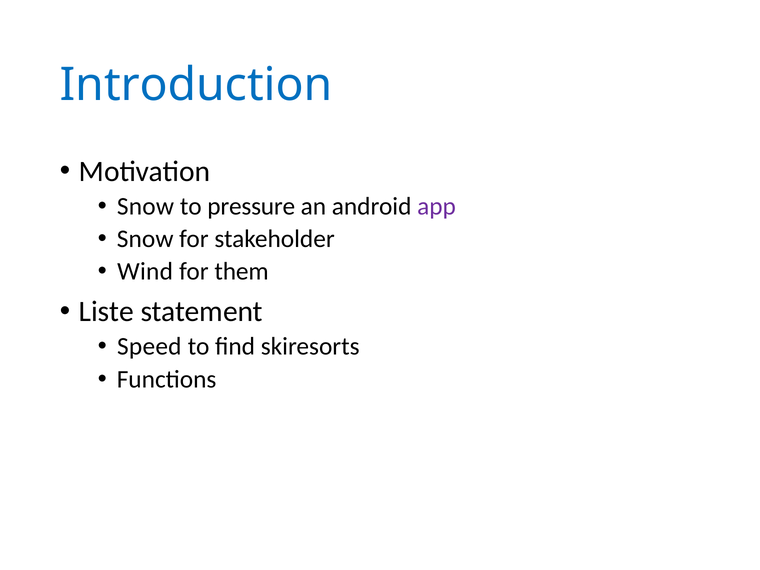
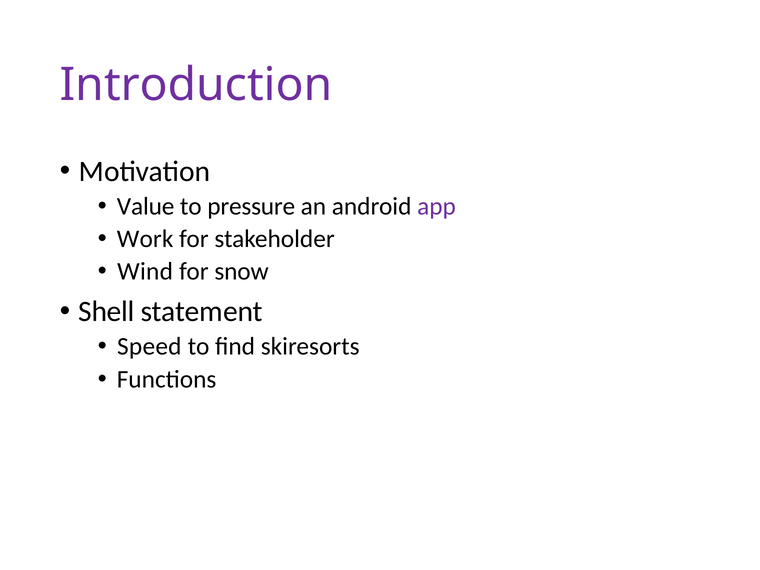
Introduction colour: blue -> purple (196, 85)
Snow: Snow -> Value (146, 206)
Snow: Snow -> Work (145, 239)
them: them -> snow (242, 271)
Liste: Liste -> Shell (106, 312)
